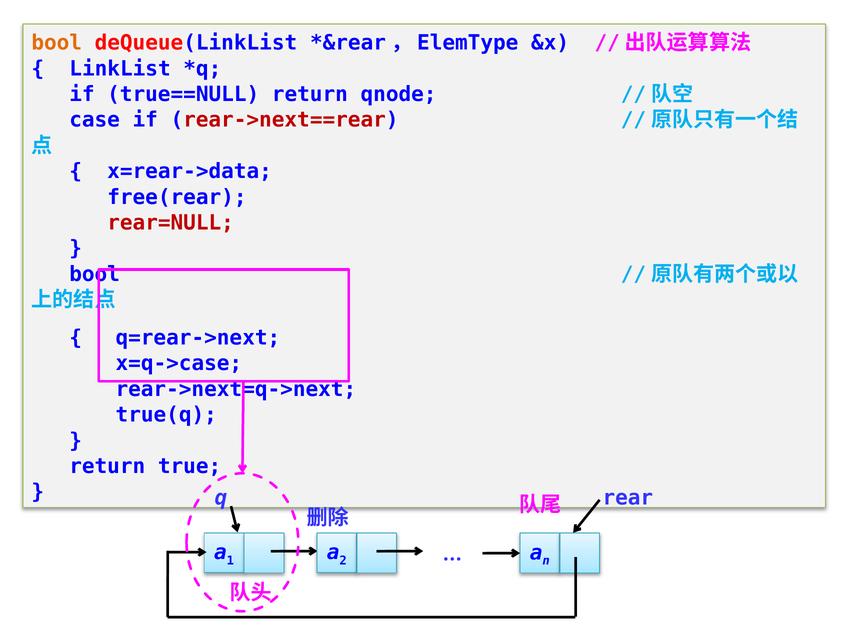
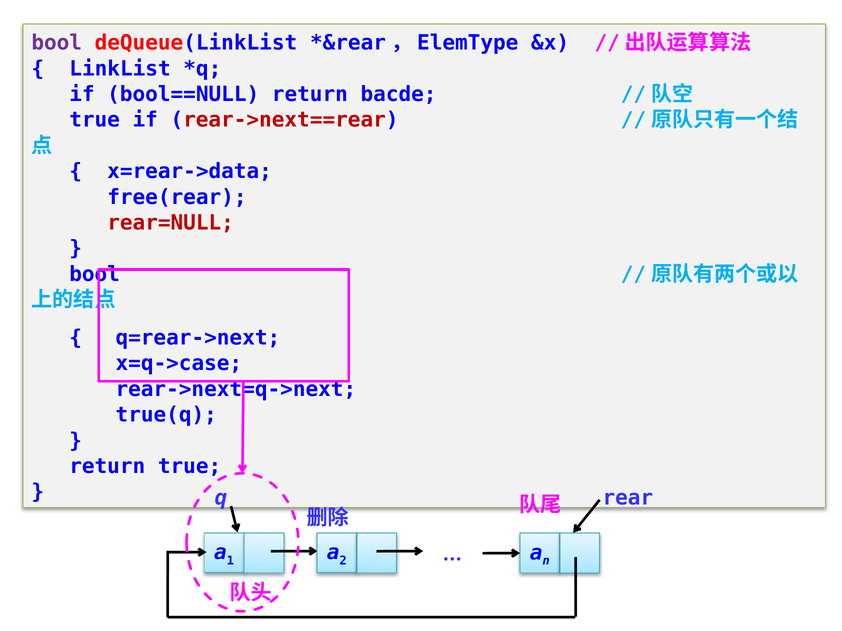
bool colour: orange -> purple (57, 43)
true==NULL: true==NULL -> bool==NULL (183, 94)
qnode: qnode -> bacde (399, 94)
case: case -> true (95, 120)
